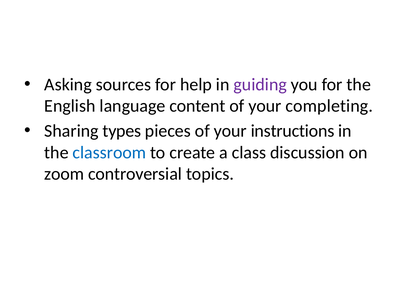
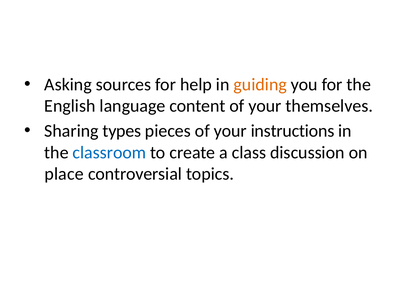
guiding colour: purple -> orange (260, 85)
completing: completing -> themselves (329, 106)
zoom: zoom -> place (64, 174)
